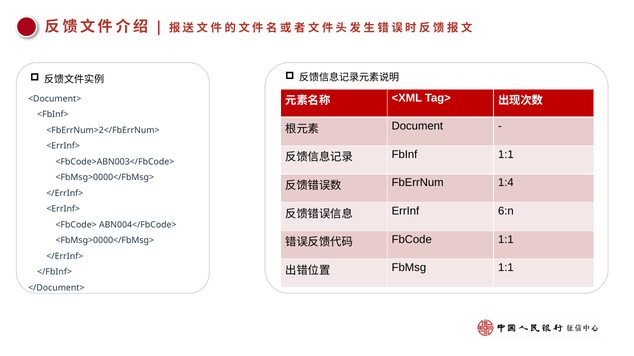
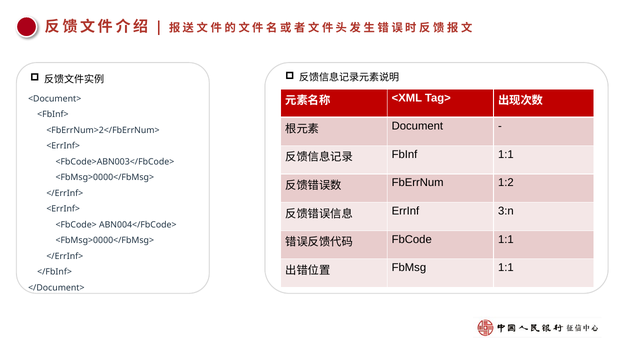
1:4: 1:4 -> 1:2 (506, 183)
6:n: 6:n -> 3:n (506, 211)
